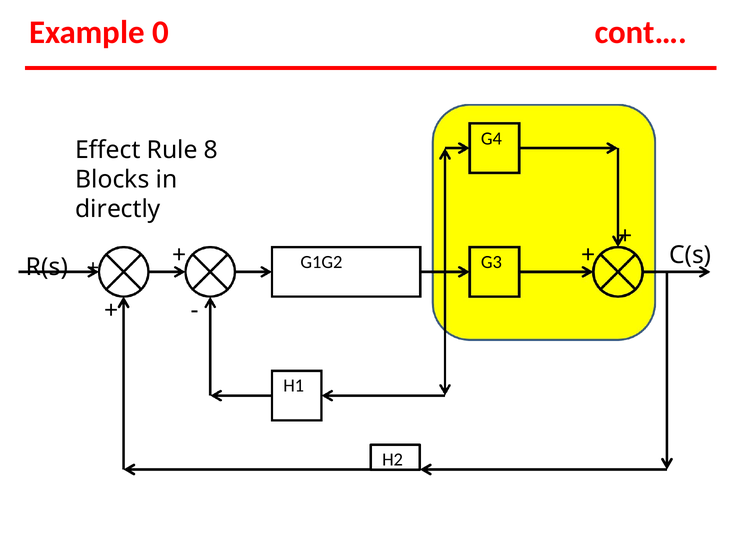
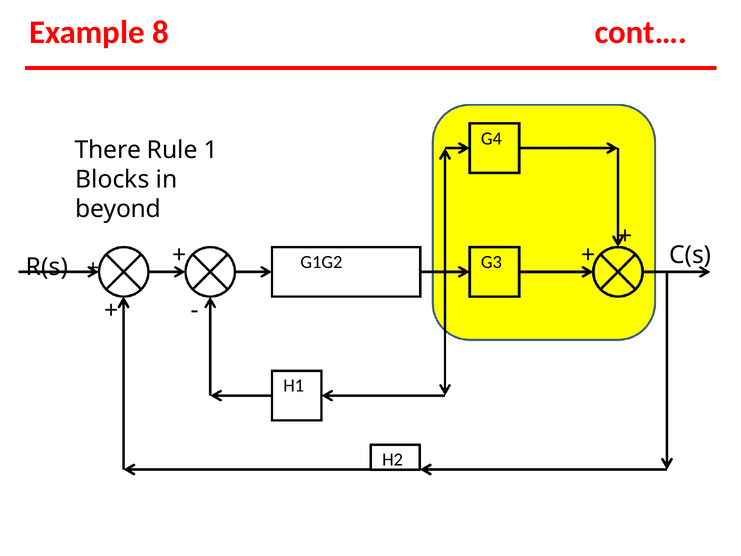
0: 0 -> 8 (161, 32)
Effect: Effect -> There (108, 150)
8: 8 -> 1 (211, 150)
directly: directly -> beyond (118, 209)
